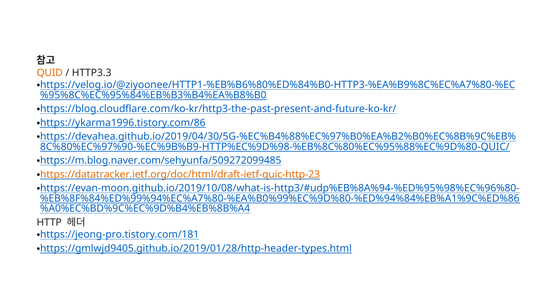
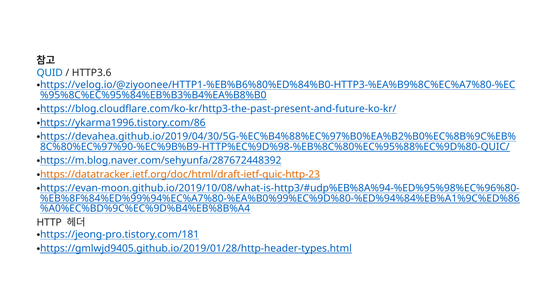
QUID colour: orange -> blue (50, 73)
HTTP3.3: HTTP3.3 -> HTTP3.6 (92, 73)
https://m.blog.naver.com/sehyunfa/509272099485: https://m.blog.naver.com/sehyunfa/509272099485 -> https://m.blog.naver.com/sehyunfa/287672448392 (161, 161)
